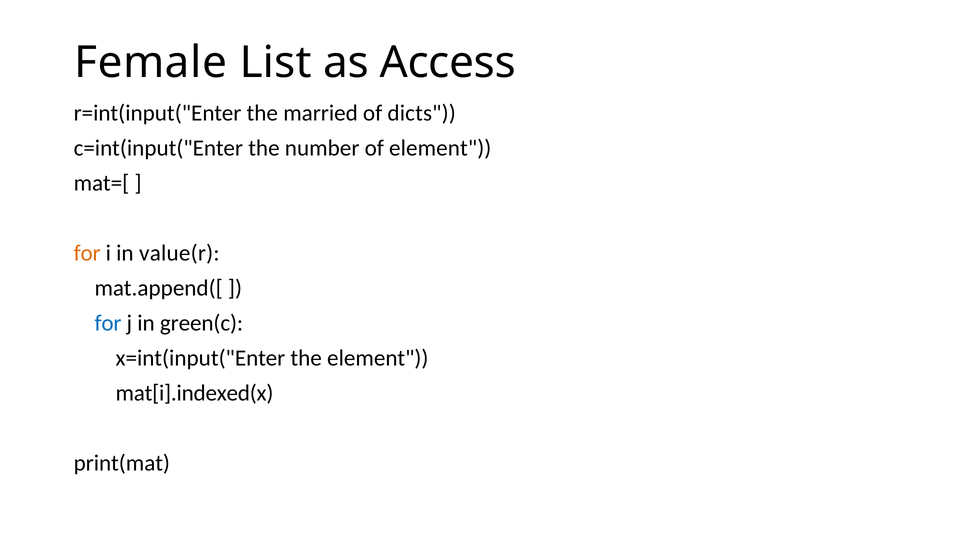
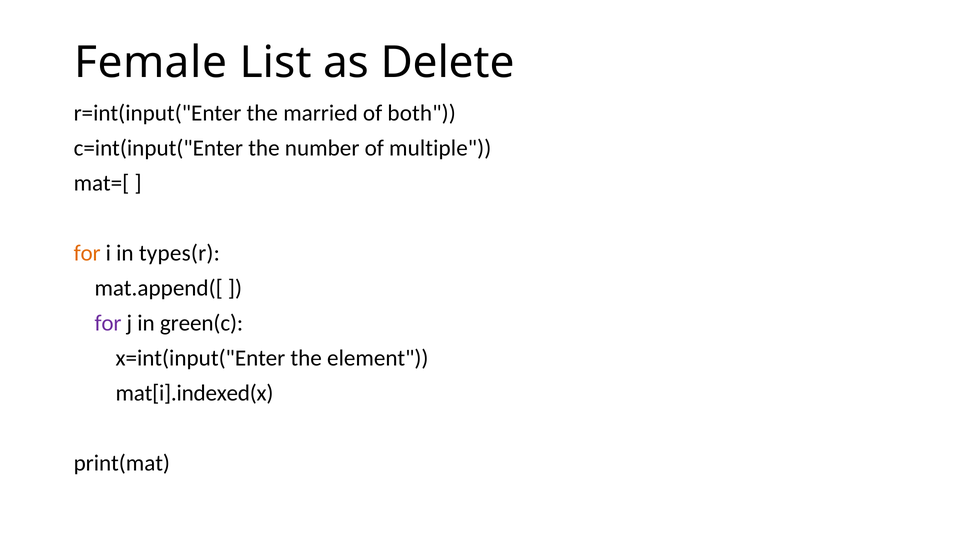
Access: Access -> Delete (448, 63)
dicts: dicts -> both (422, 113)
of element: element -> multiple (440, 148)
value(r: value(r -> types(r (179, 253)
for colour: blue -> purple (108, 323)
